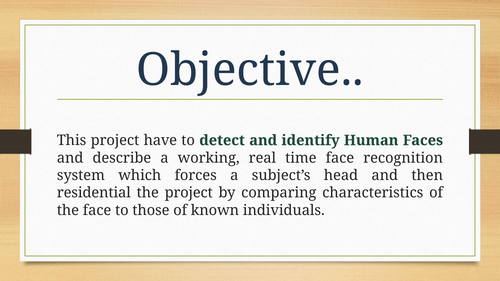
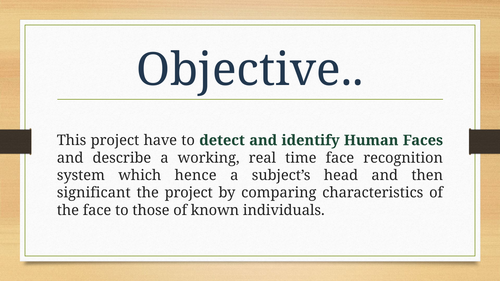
forces: forces -> hence (196, 176)
residential: residential -> significant (94, 193)
